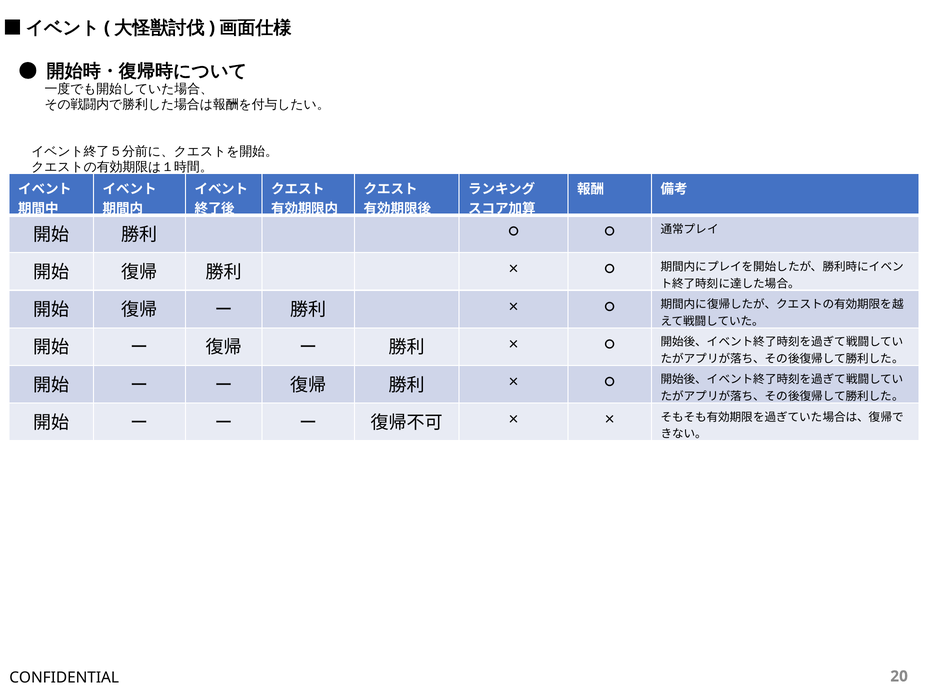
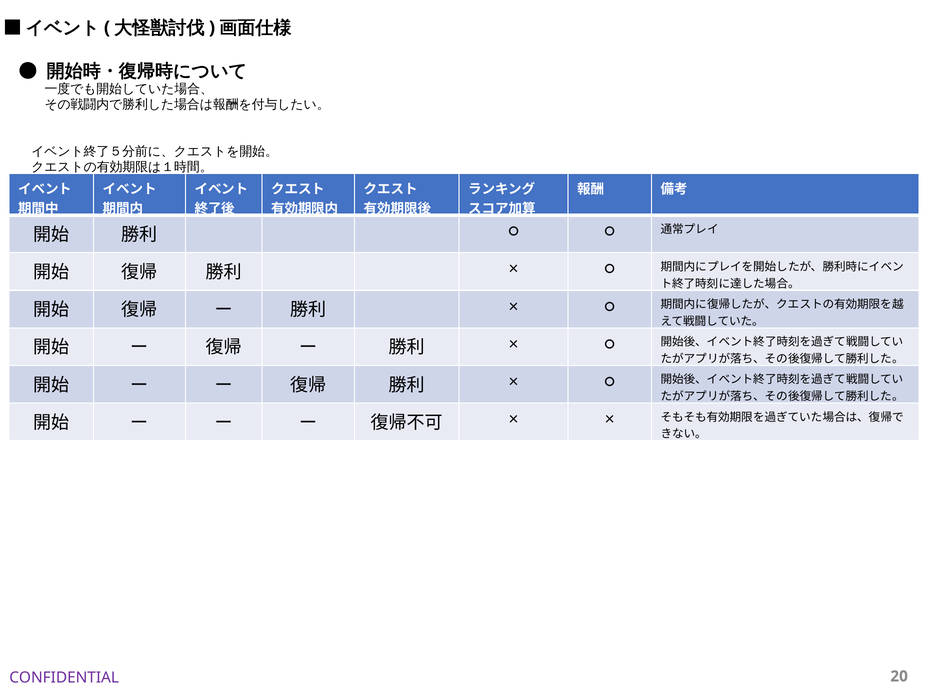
CONFIDENTIAL colour: black -> purple (64, 678)
